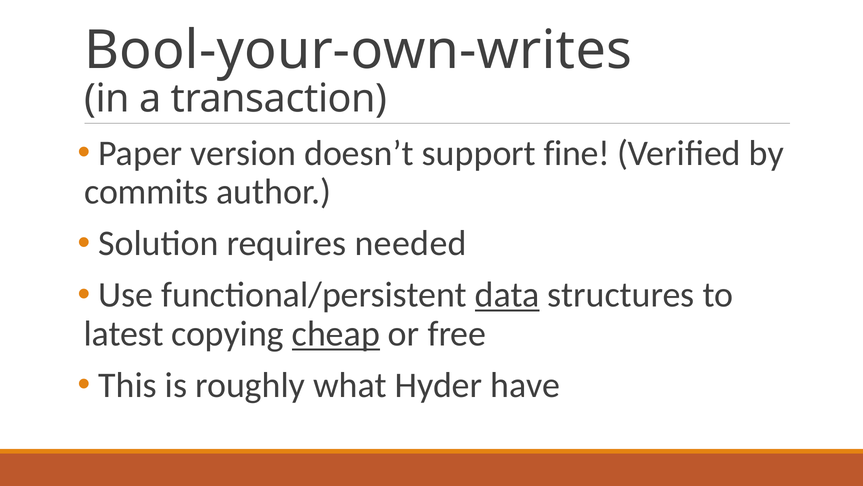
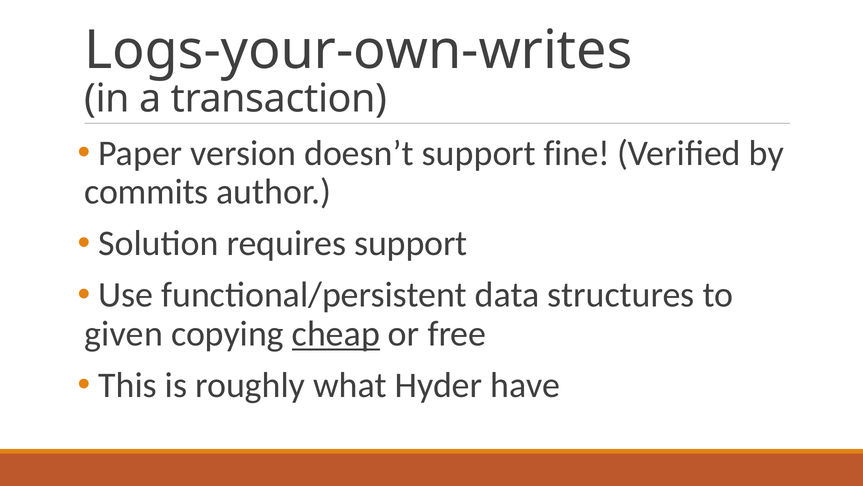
Bool-your-own-writes: Bool-your-own-writes -> Logs-your-own-writes (358, 51)
requires needed: needed -> support (411, 243)
data underline: present -> none (507, 295)
latest: latest -> given (124, 333)
